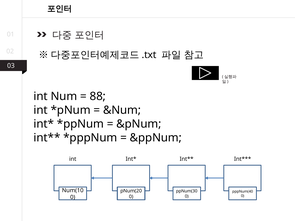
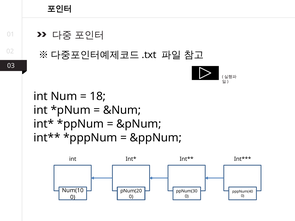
88: 88 -> 18 (98, 97)
